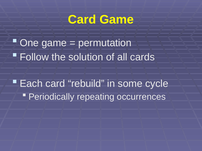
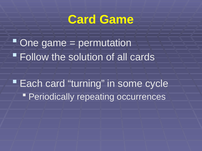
rebuild: rebuild -> turning (86, 84)
